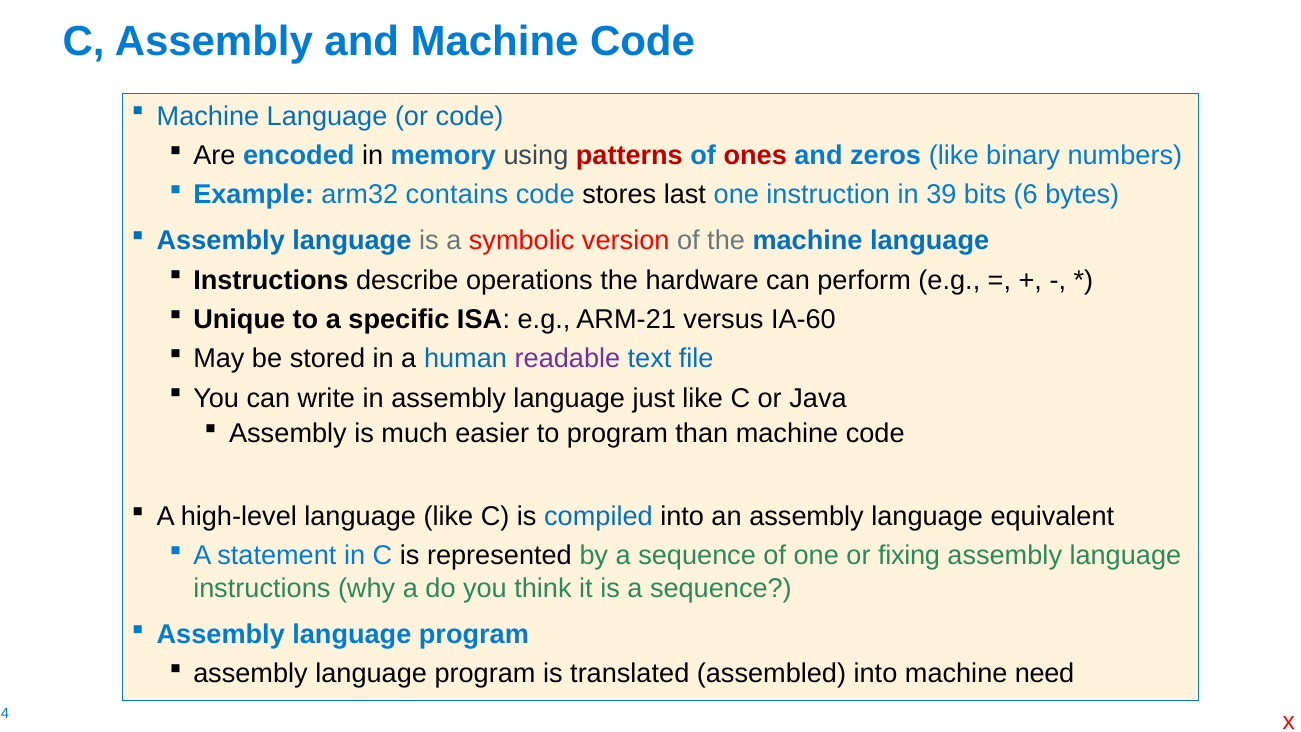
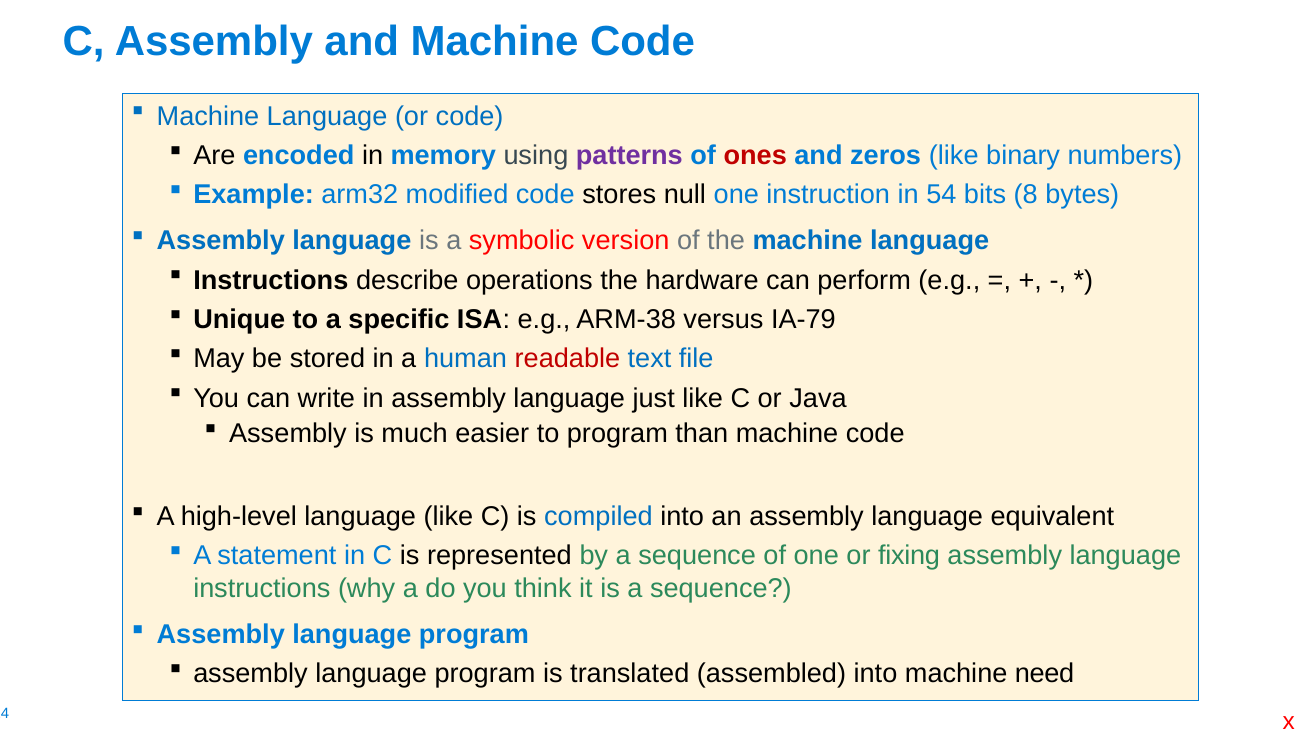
patterns colour: red -> purple (629, 156)
contains: contains -> modified (457, 195)
last: last -> null (685, 195)
39: 39 -> 54 (941, 195)
6: 6 -> 8 (1026, 195)
ARM-21: ARM-21 -> ARM-38 (626, 320)
IA-60: IA-60 -> IA-79 (803, 320)
readable colour: purple -> red (567, 359)
